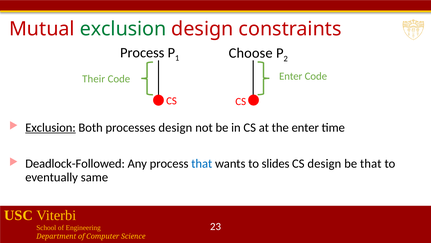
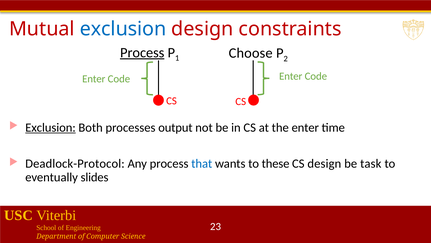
exclusion colour: green -> blue (123, 29)
Process underline: none -> present (142, 53)
Their: Their -> Enter (94, 79)
processes design: design -> output (175, 127)
Deadlock-Followed: Deadlock-Followed -> Deadlock-Protocol (75, 163)
slides: slides -> these (276, 163)
be that: that -> task (371, 163)
same: same -> slides (95, 177)
